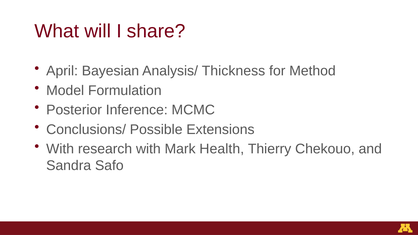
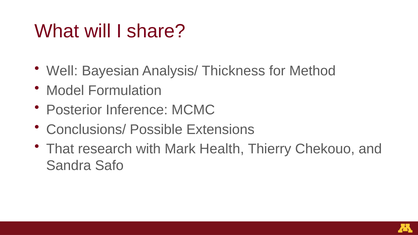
April: April -> Well (62, 71)
With: With -> That (60, 149)
